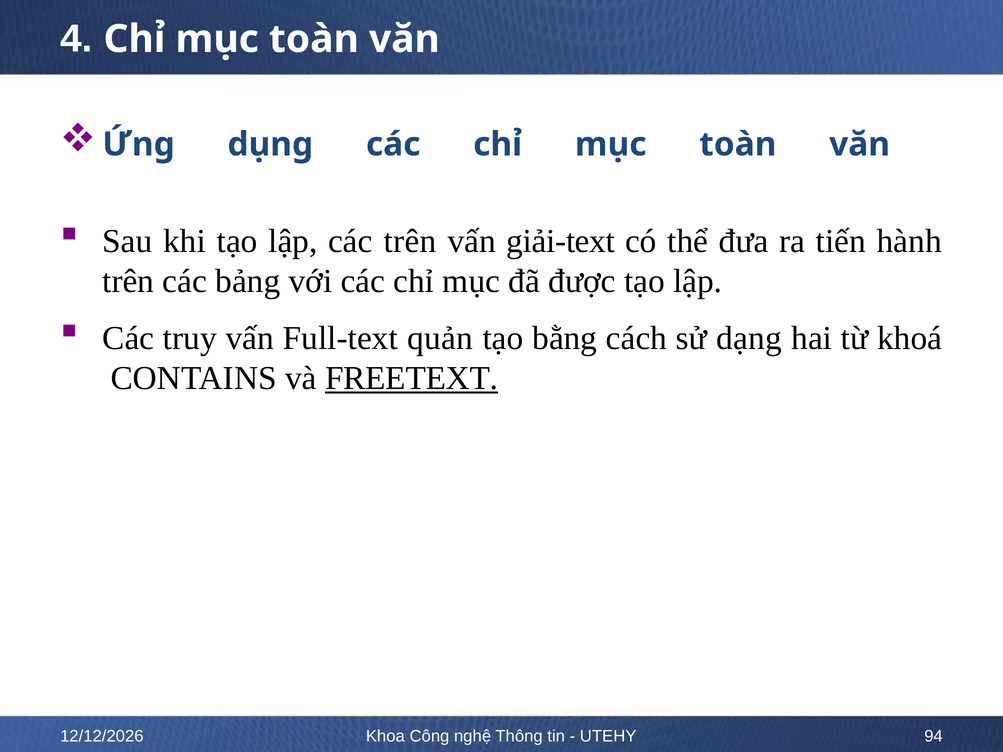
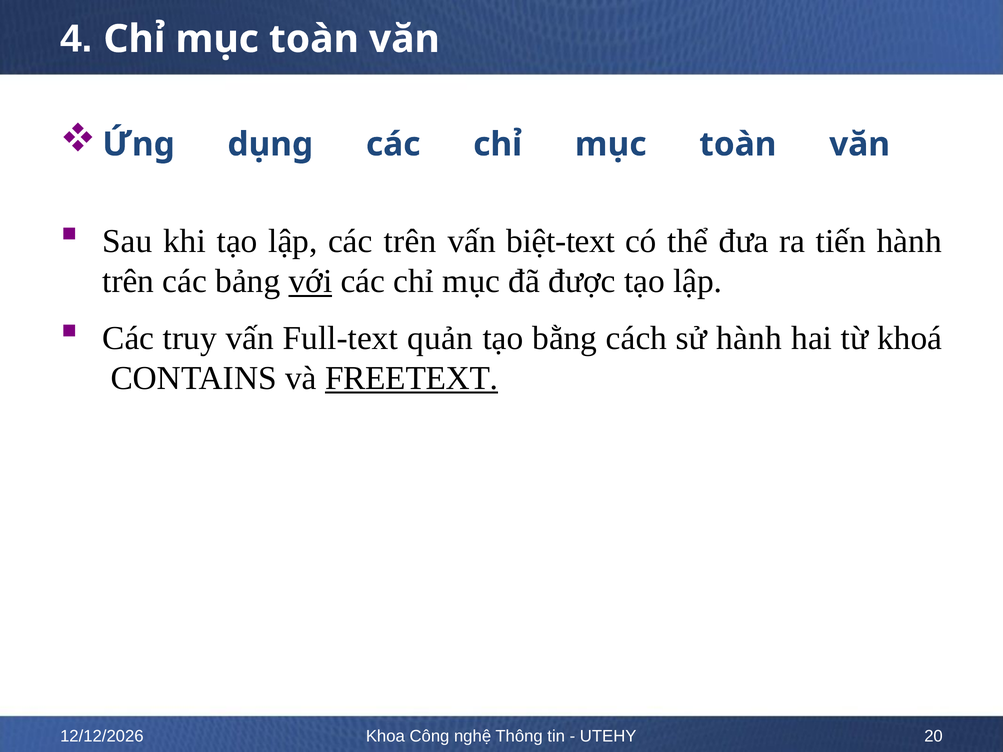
giải-text: giải-text -> biệt-text (561, 241)
với underline: none -> present (310, 281)
sử dạng: dạng -> hành (749, 338)
94: 94 -> 20 (934, 736)
